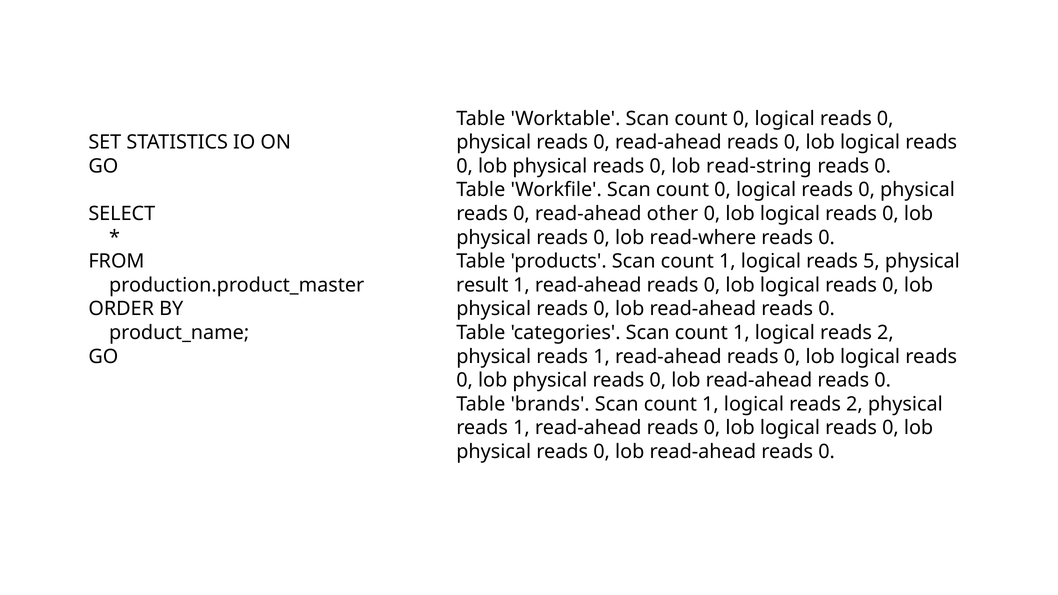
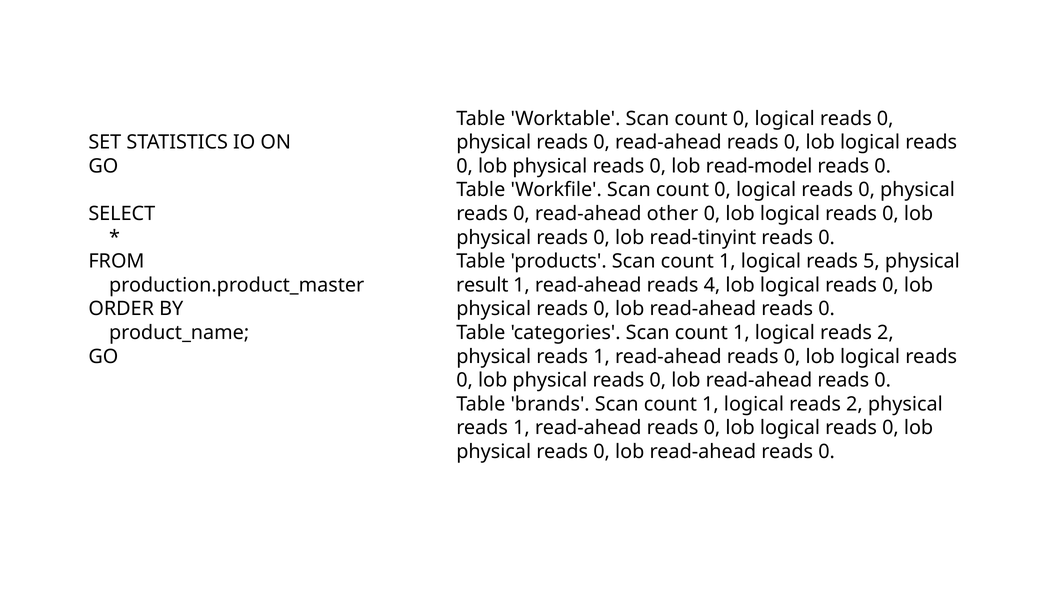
read-string: read-string -> read-model (759, 166)
read-where: read-where -> read-tinyint (703, 238)
0: 0 -> 4 (712, 285)
